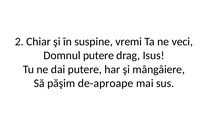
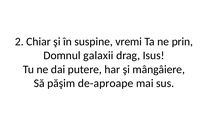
veci: veci -> prin (182, 42)
Domnul putere: putere -> galaxii (98, 55)
